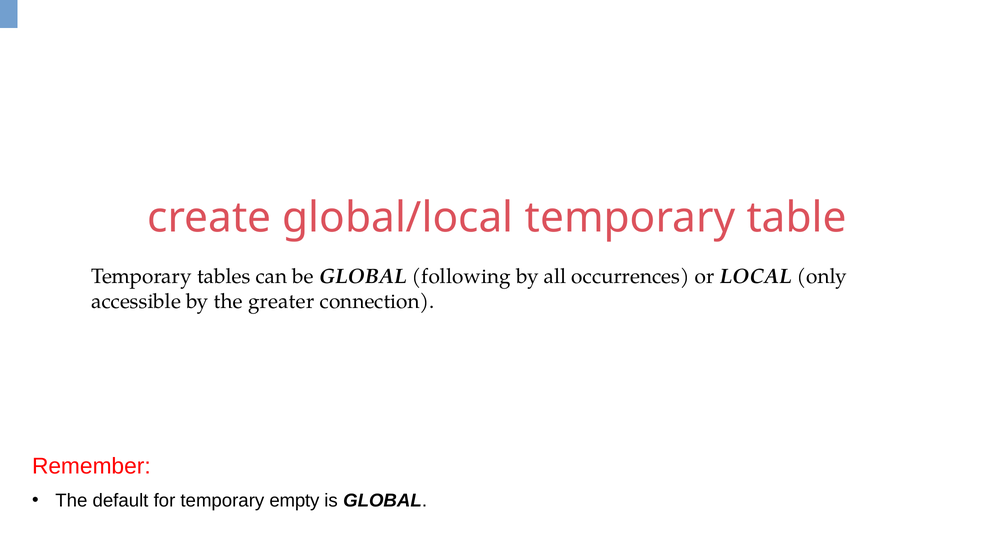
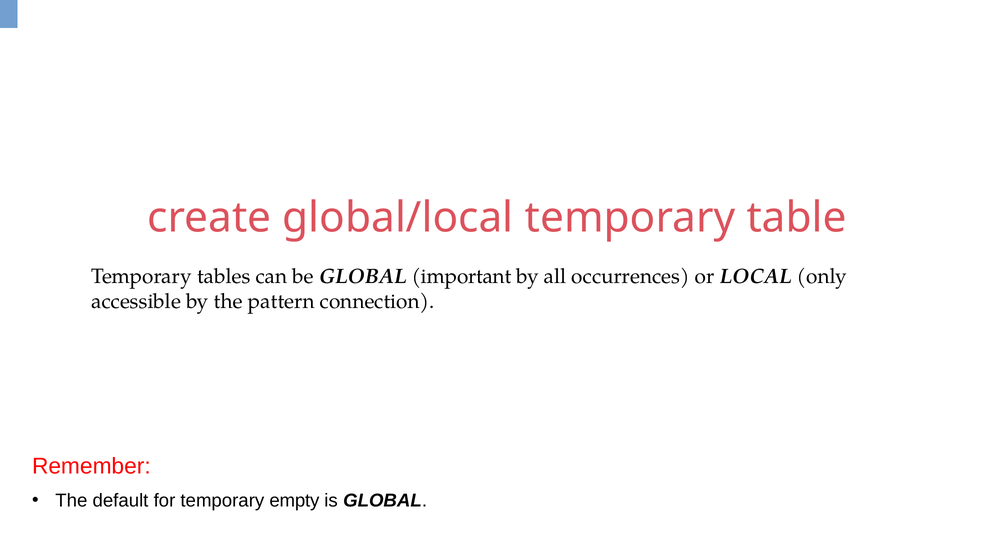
following: following -> important (462, 277)
greater: greater -> pattern (281, 301)
